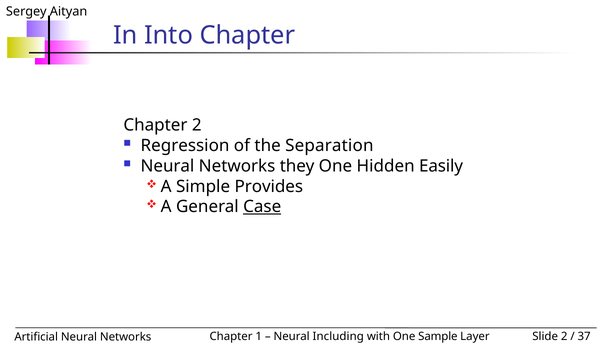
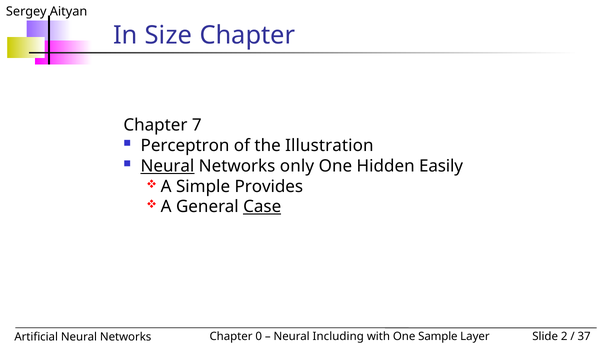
Into: Into -> Size (168, 35)
Chapter 2: 2 -> 7 (197, 125)
Regression: Regression -> Perceptron (185, 146)
Separation: Separation -> Illustration (329, 146)
Neural underline: none -> present (167, 166)
they: they -> only (297, 166)
1: 1 -> 0 (259, 337)
